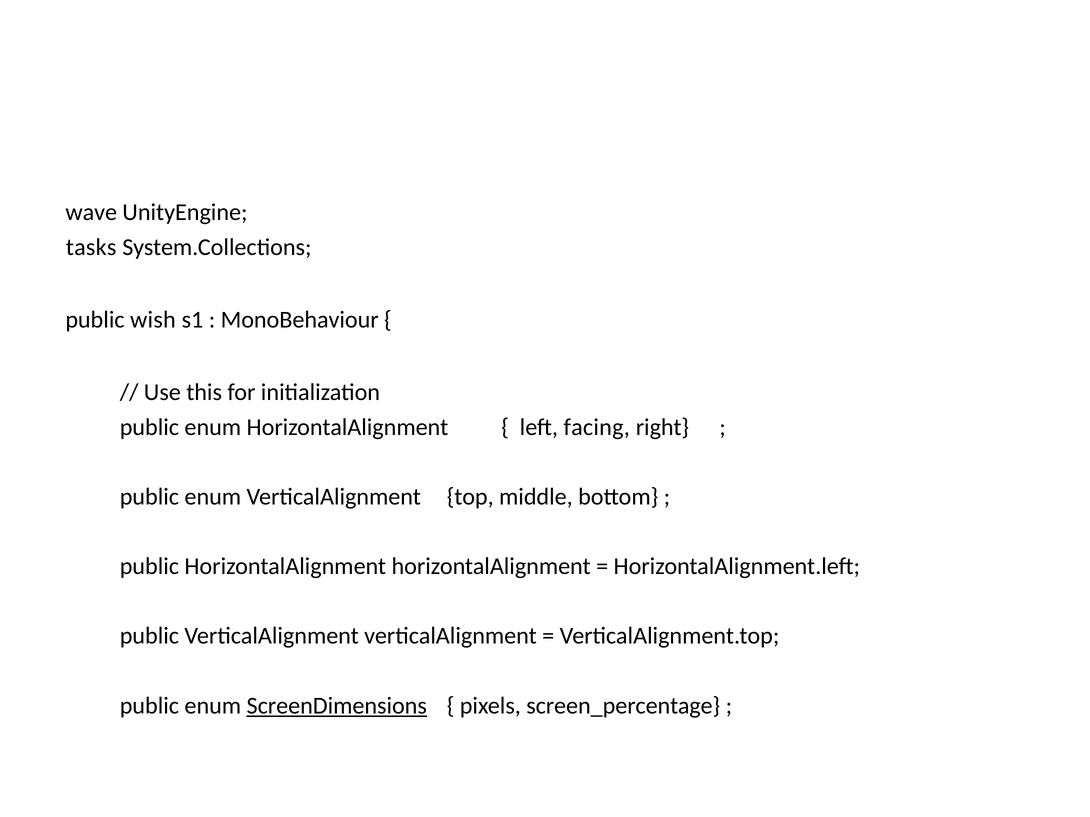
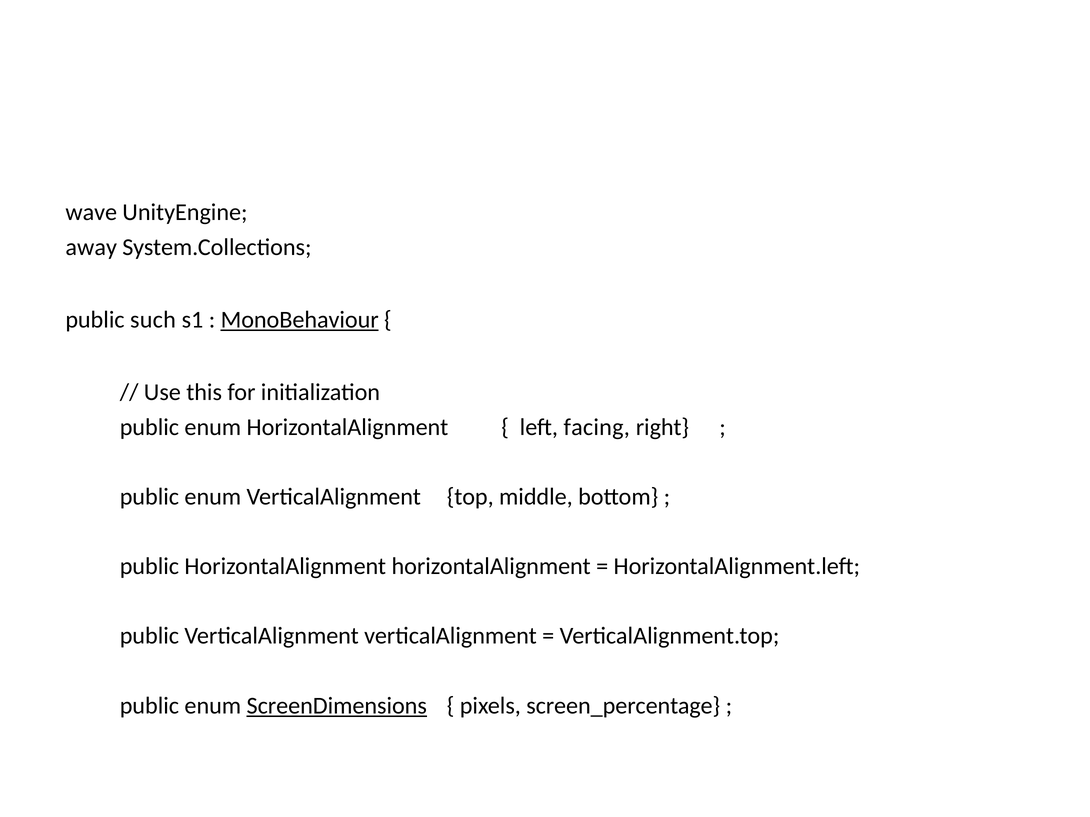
tasks: tasks -> away (91, 247)
wish: wish -> such (153, 320)
MonoBehaviour underline: none -> present (300, 320)
